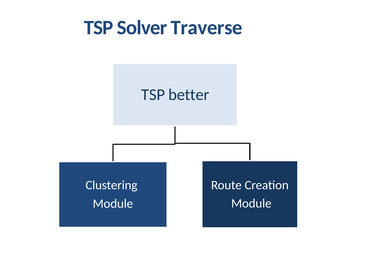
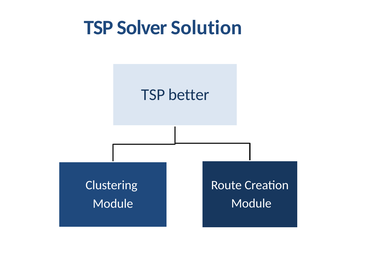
Traverse: Traverse -> Solution (206, 27)
